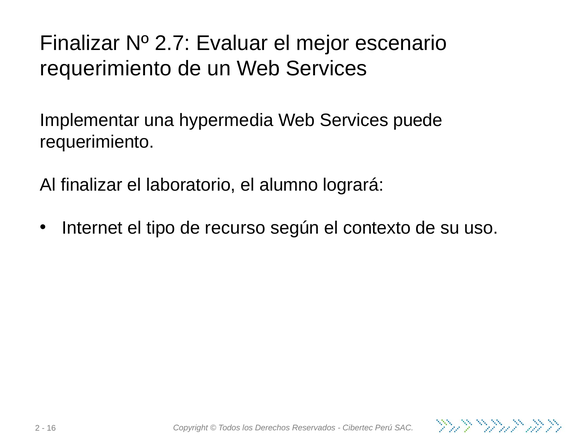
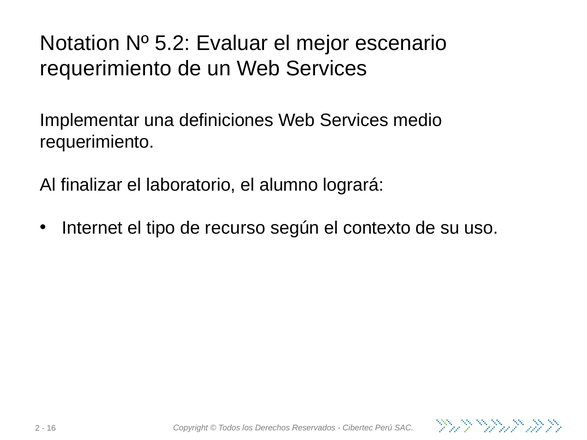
Finalizar: Finalizar -> Notation (80, 43)
2.7: 2.7 -> 5.2 (173, 43)
hypermedia: hypermedia -> definiciones (226, 120)
puede: puede -> medio (418, 120)
